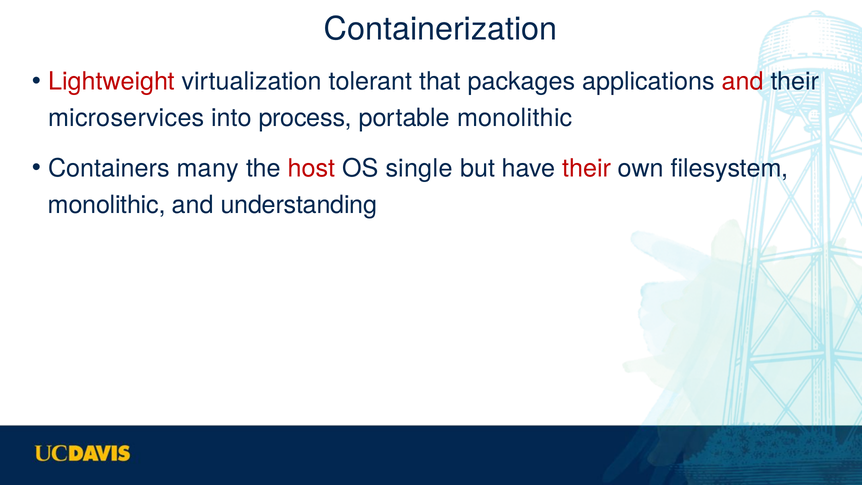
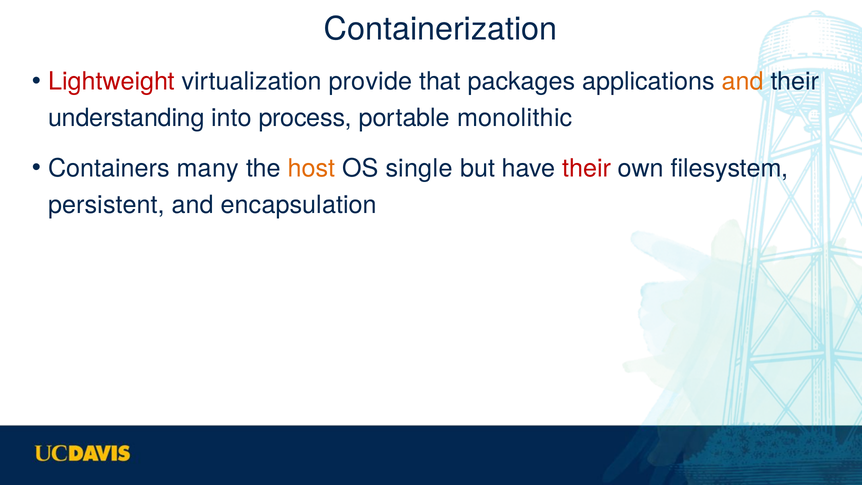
tolerant: tolerant -> provide (370, 82)
and colour: red -> orange (743, 82)
microservices: microservices -> understanding (126, 118)
host colour: red -> orange (312, 168)
monolithic: monolithic -> persistent (107, 205)
understanding: understanding -> encapsulation (299, 205)
